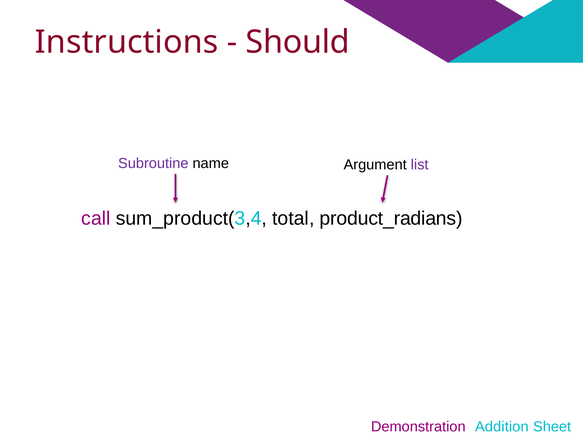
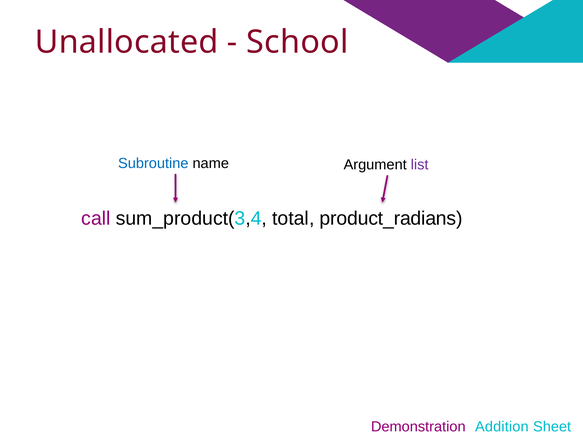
Instructions: Instructions -> Unallocated (127, 42)
Should: Should -> School (297, 42)
Subroutine colour: purple -> blue (153, 163)
